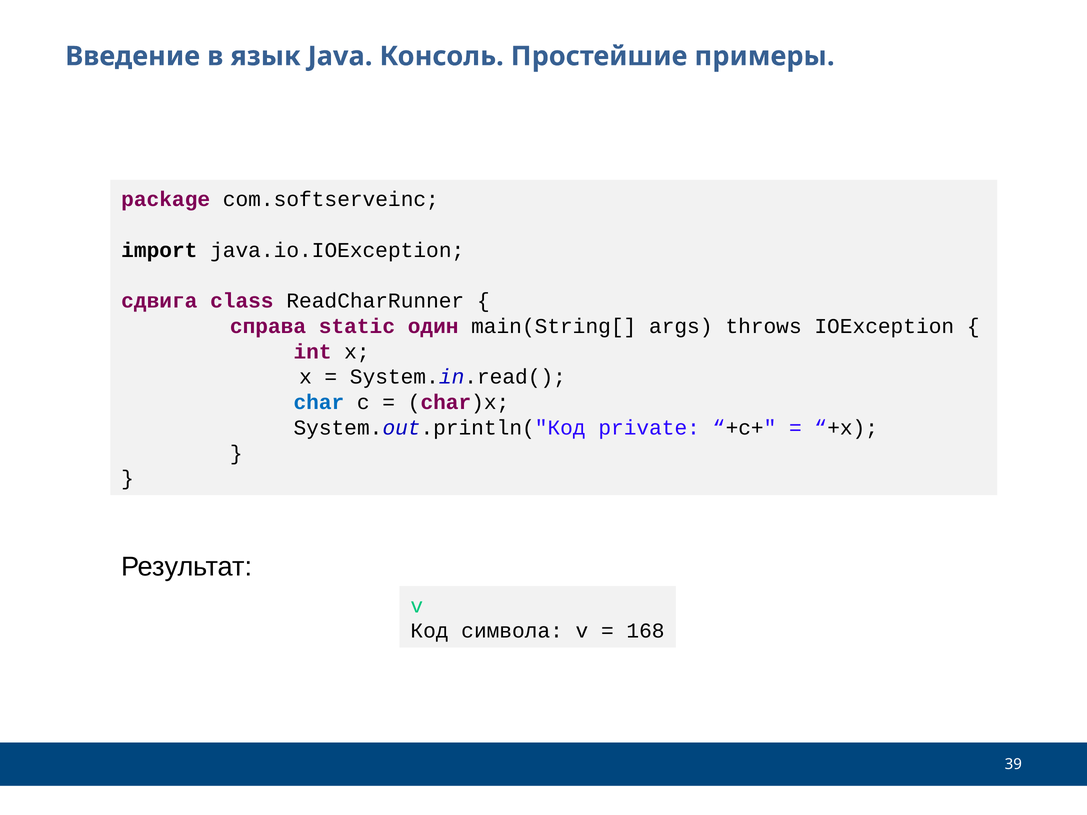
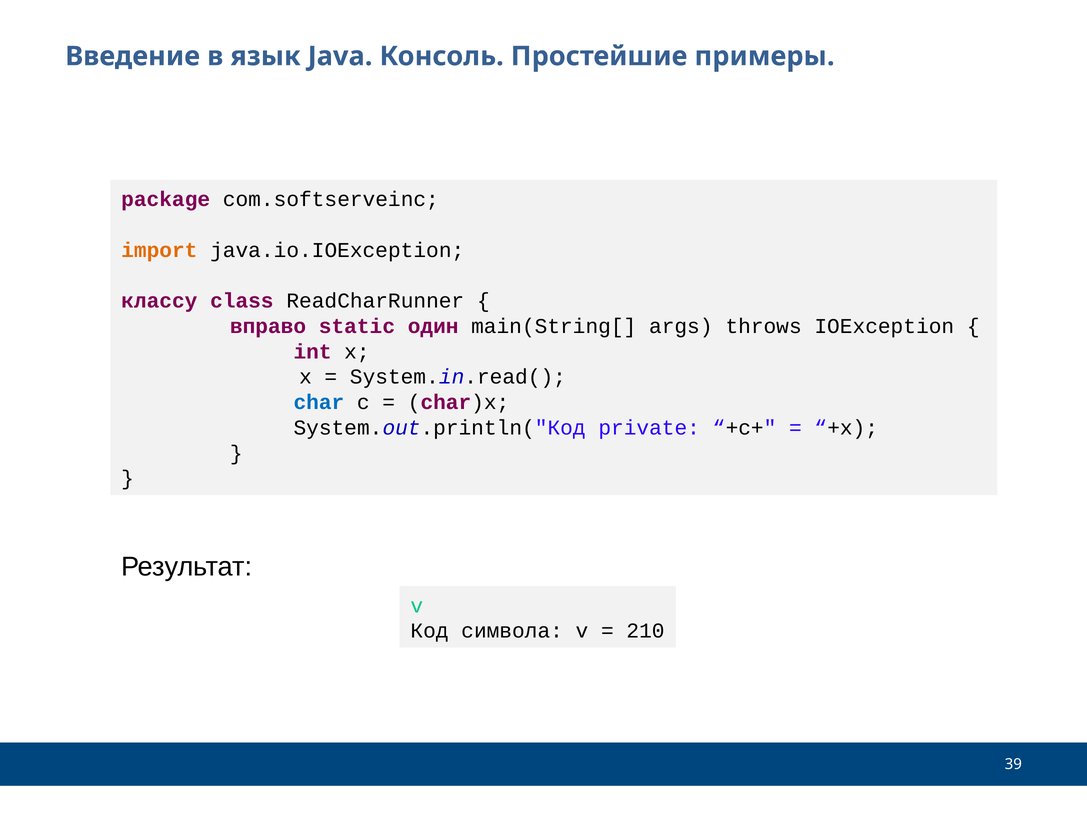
import colour: black -> orange (159, 250)
сдвига: сдвига -> классу (159, 301)
справа: справа -> вправо (268, 326)
168: 168 -> 210 (645, 631)
